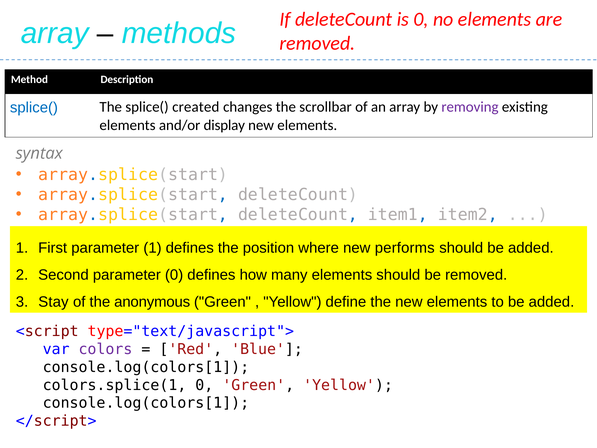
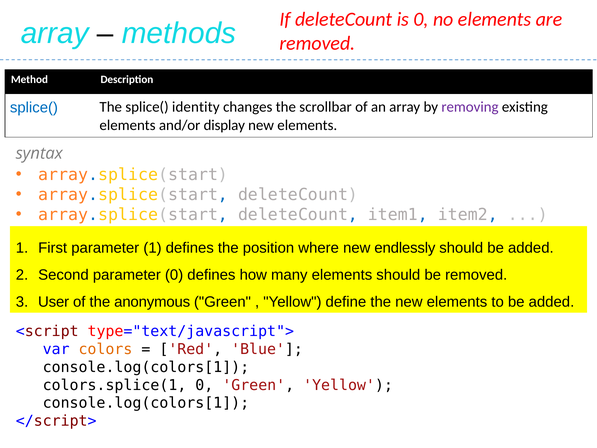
created: created -> identity (196, 107)
performs: performs -> endlessly (405, 248)
Stay: Stay -> User (54, 302)
colors colour: purple -> orange (105, 349)
